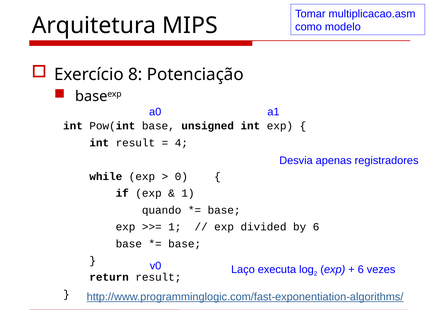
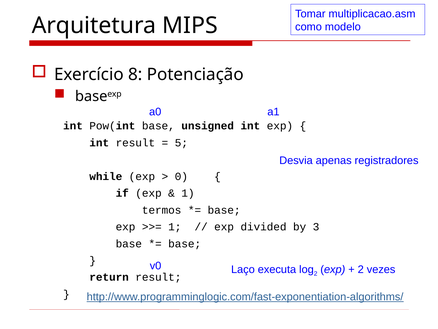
4: 4 -> 5 (181, 143)
quando: quando -> termos (162, 210)
by 6: 6 -> 3 (316, 227)
6: 6 -> 2 (361, 269)
